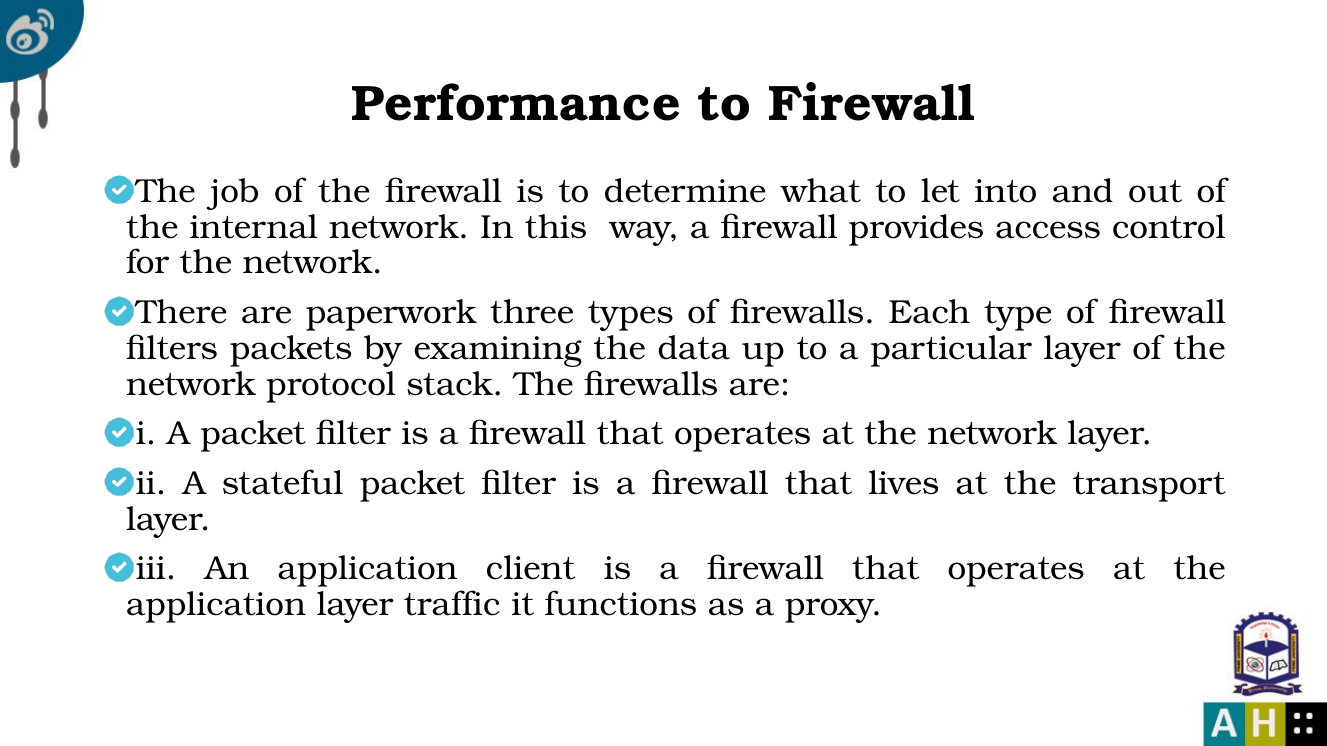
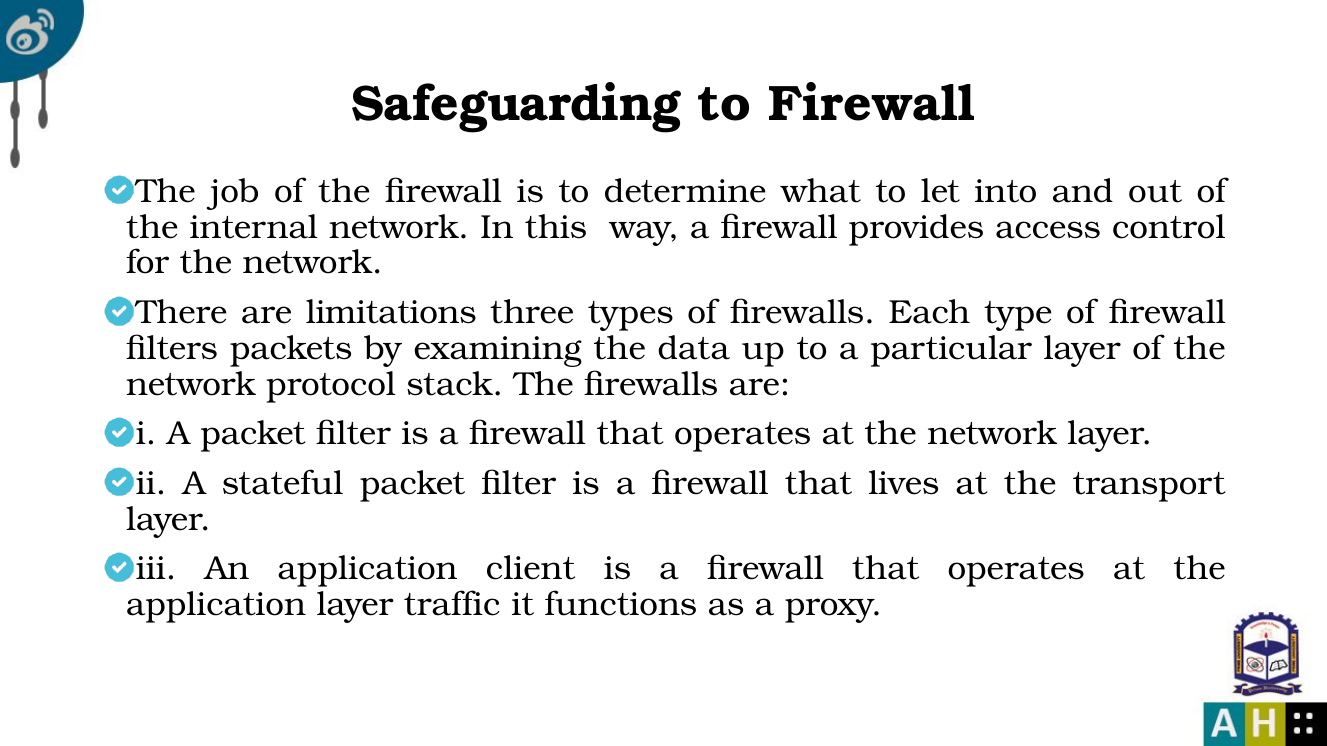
Performance: Performance -> Safeguarding (517, 104)
paperwork: paperwork -> limitations (391, 313)
